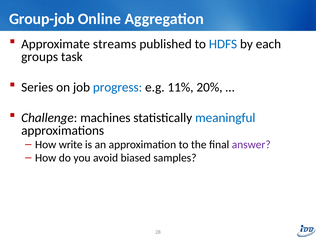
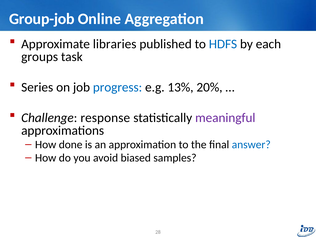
streams: streams -> libraries (115, 44)
11%: 11% -> 13% (181, 87)
machines: machines -> response (105, 118)
meaningful colour: blue -> purple (225, 118)
write: write -> done (71, 145)
answer colour: purple -> blue (251, 145)
